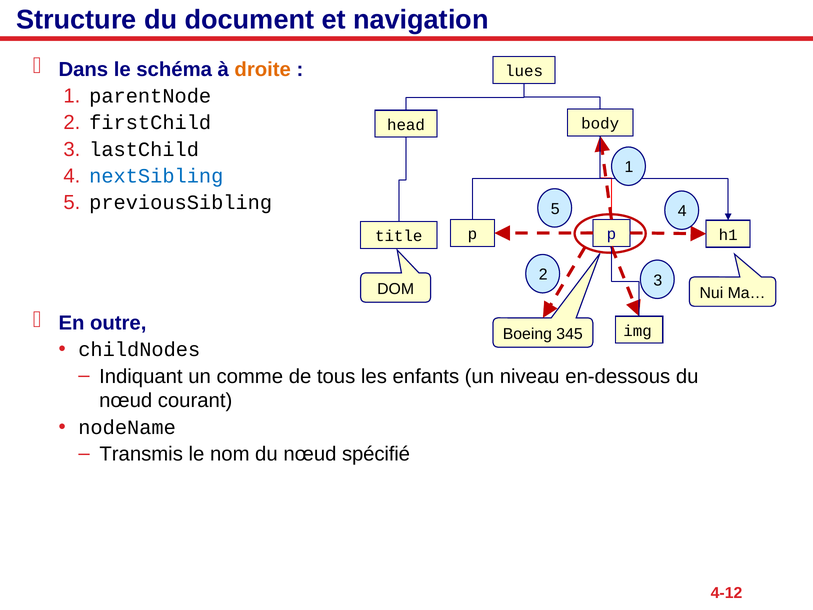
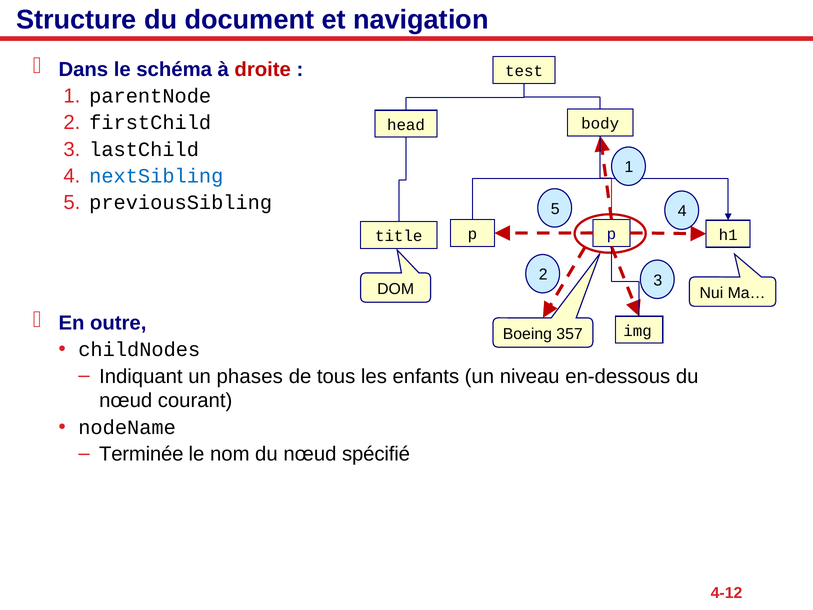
droite colour: orange -> red (263, 69)
lues: lues -> test (524, 71)
345: 345 -> 357 (570, 334)
comme: comme -> phases (250, 376)
Transmis: Transmis -> Terminée (141, 454)
